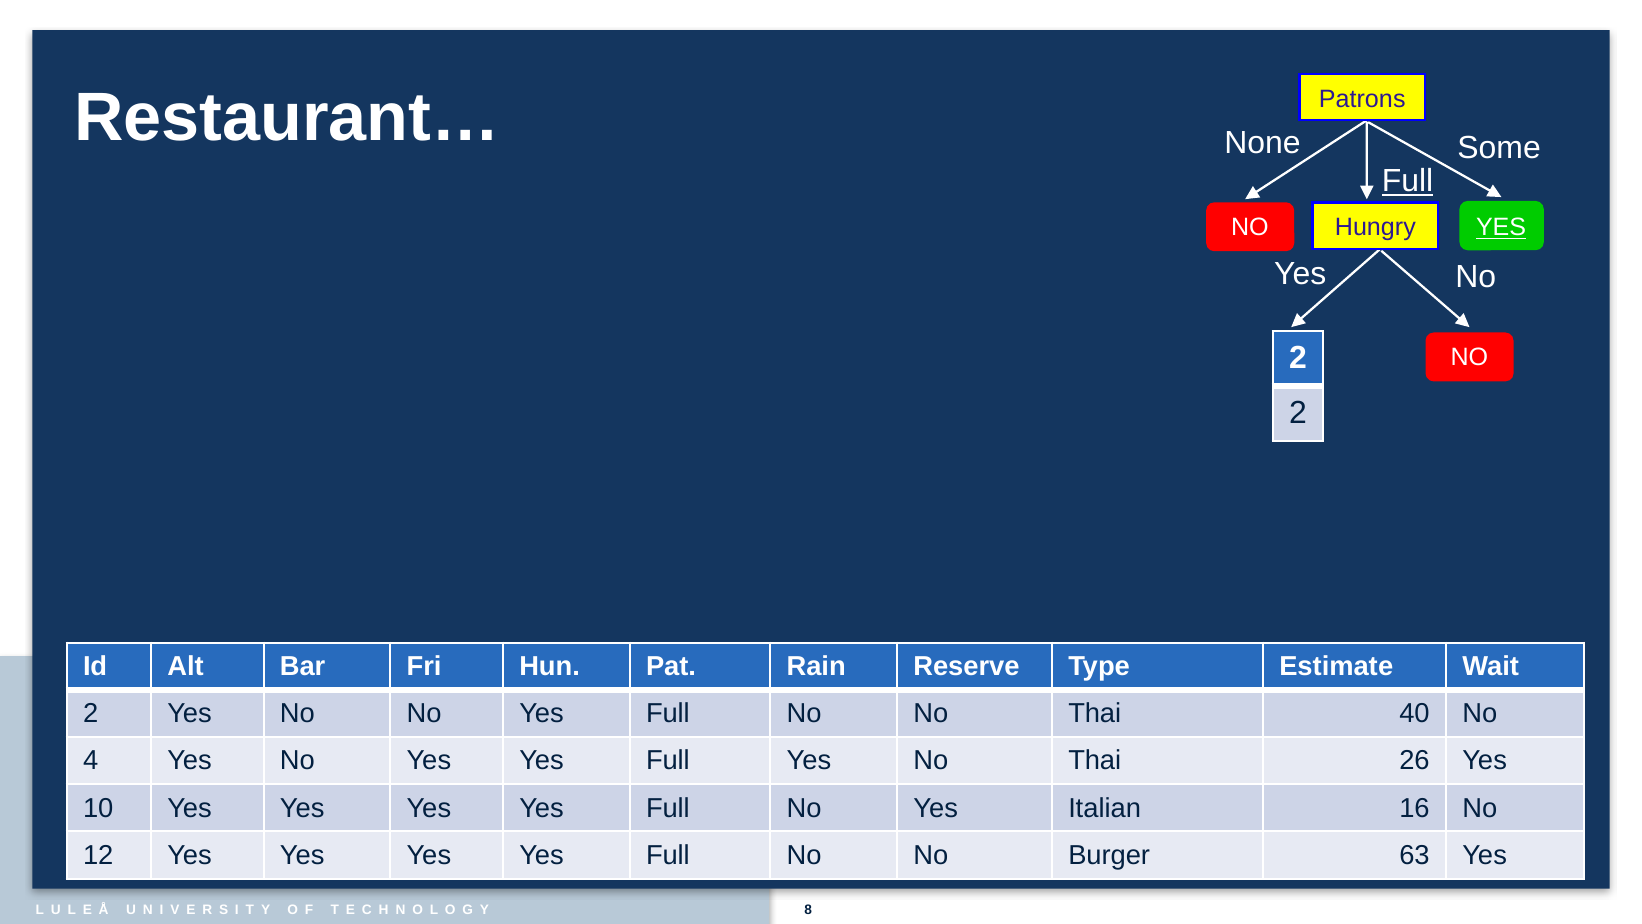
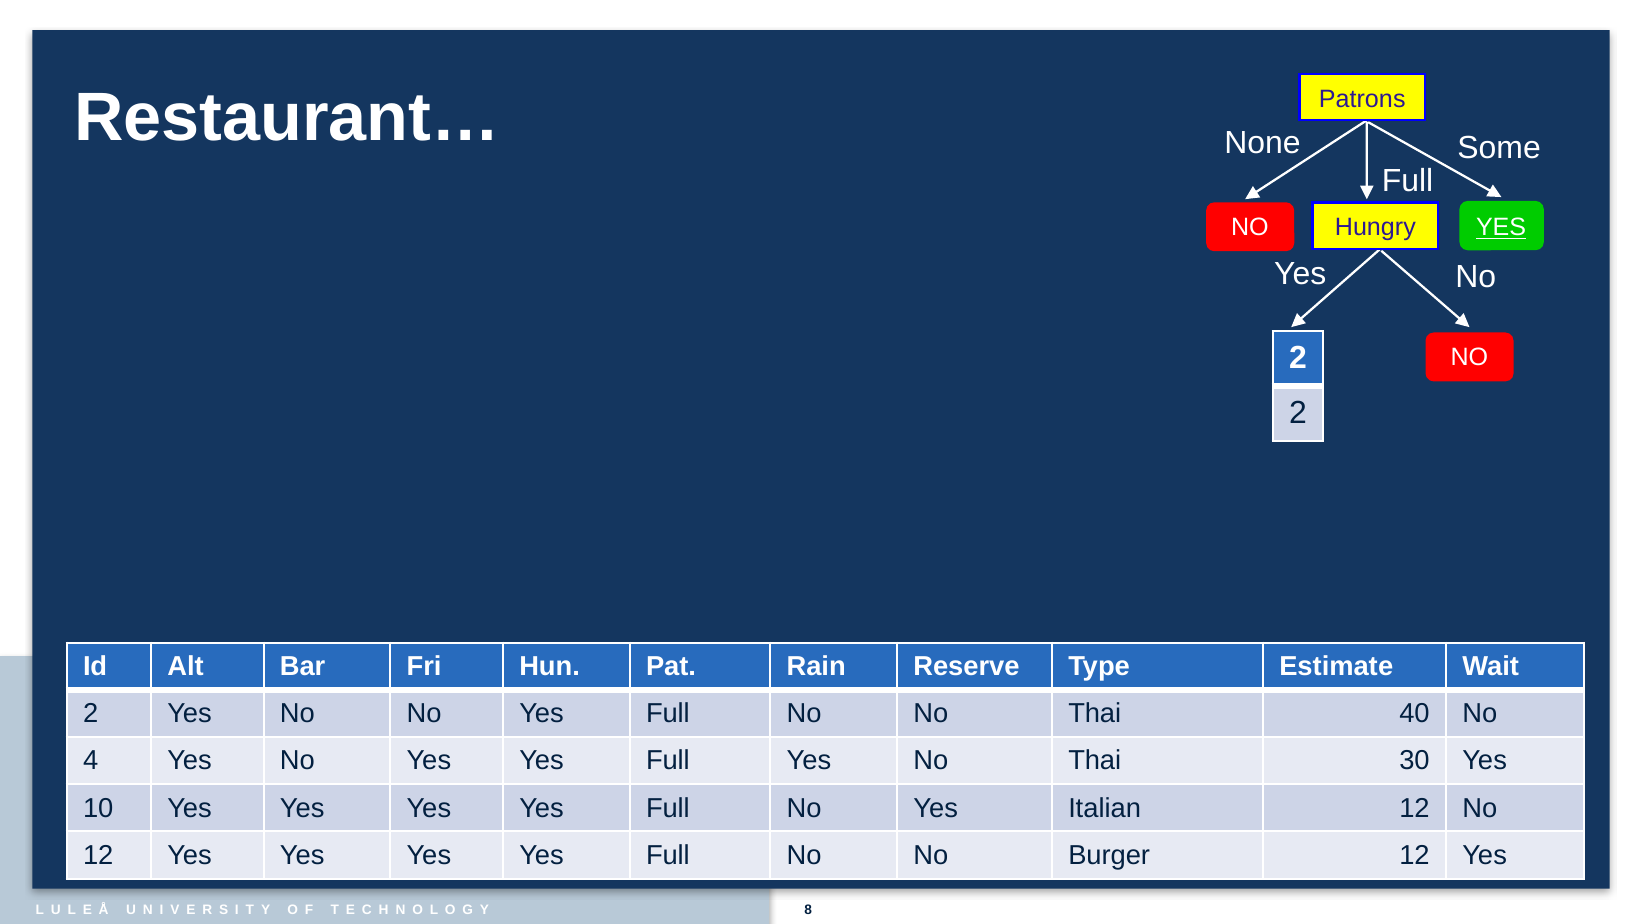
Full underline: present -> none (1407, 181)
26: 26 -> 30 (1414, 761)
Italian 16: 16 -> 12 (1414, 808)
Burger 63: 63 -> 12 (1414, 855)
